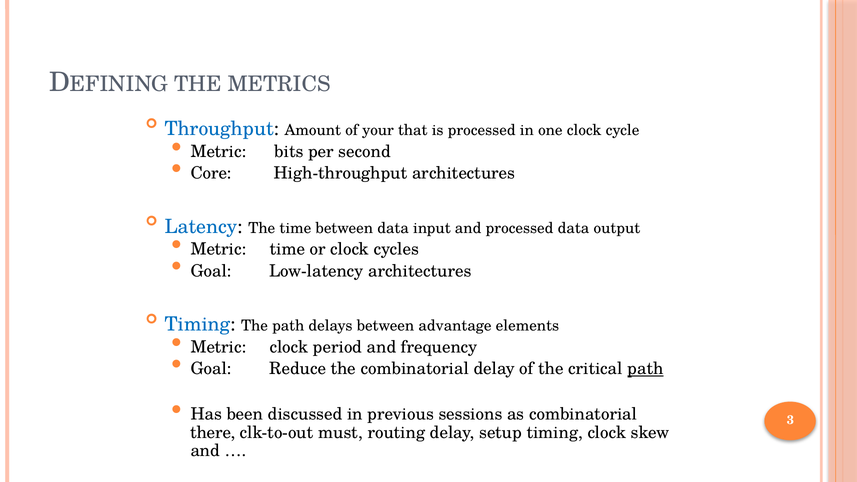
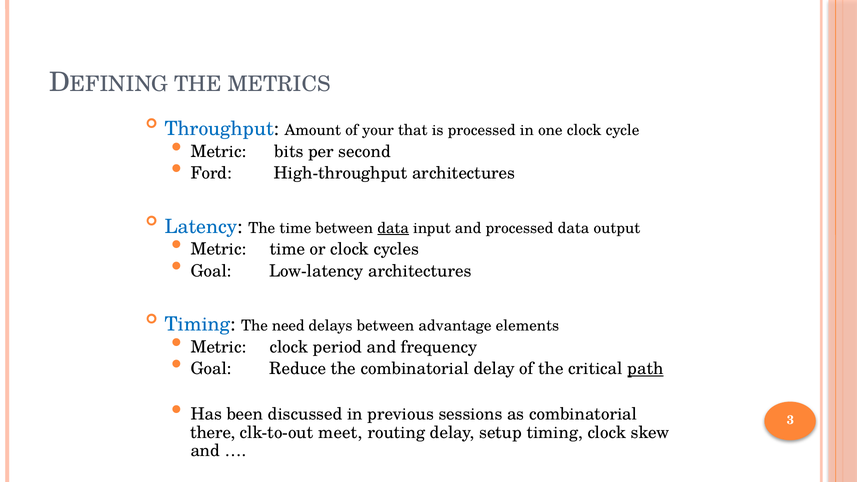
Core: Core -> Ford (211, 173)
data underline: none -> present (393, 228)
The path: path -> need (288, 326)
must: must -> meet (340, 432)
